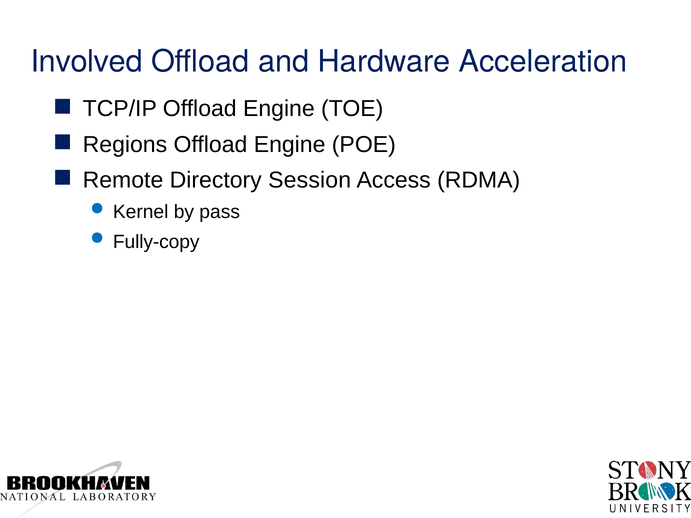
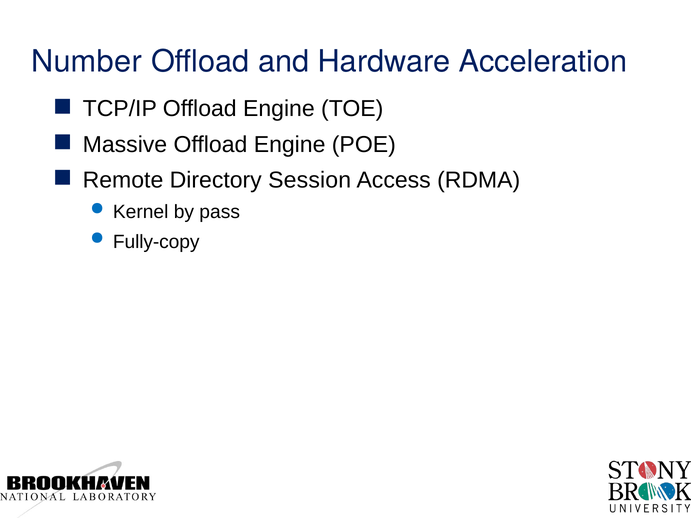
Involved: Involved -> Number (86, 62)
Regions: Regions -> Massive (125, 145)
